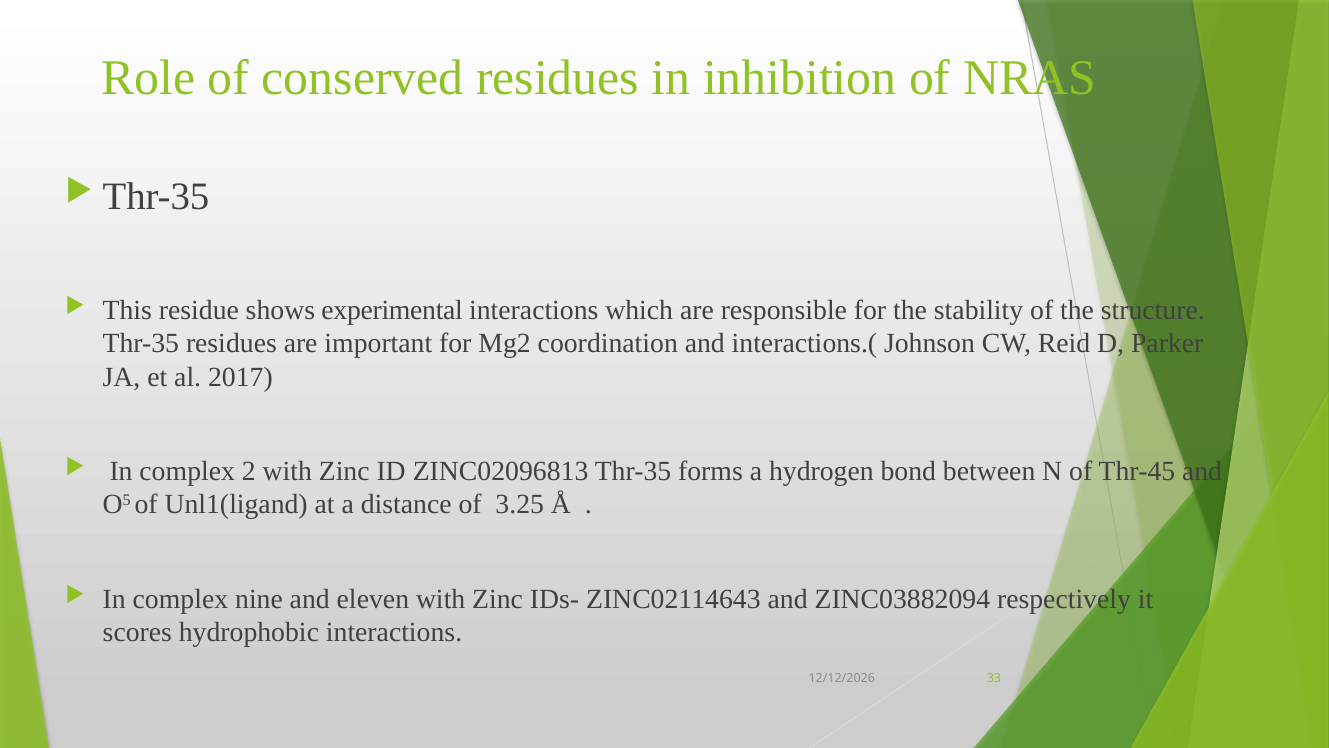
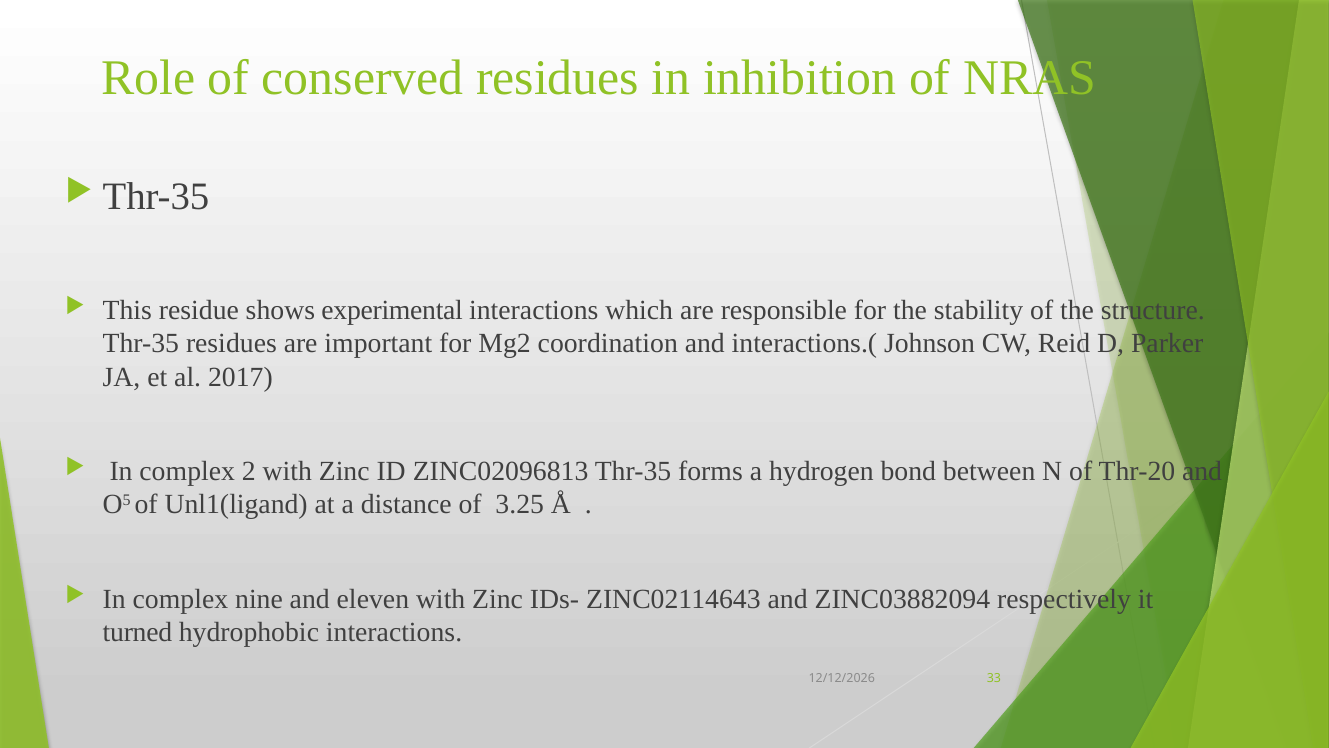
Thr-45: Thr-45 -> Thr-20 (1137, 471)
scores: scores -> turned (137, 632)
